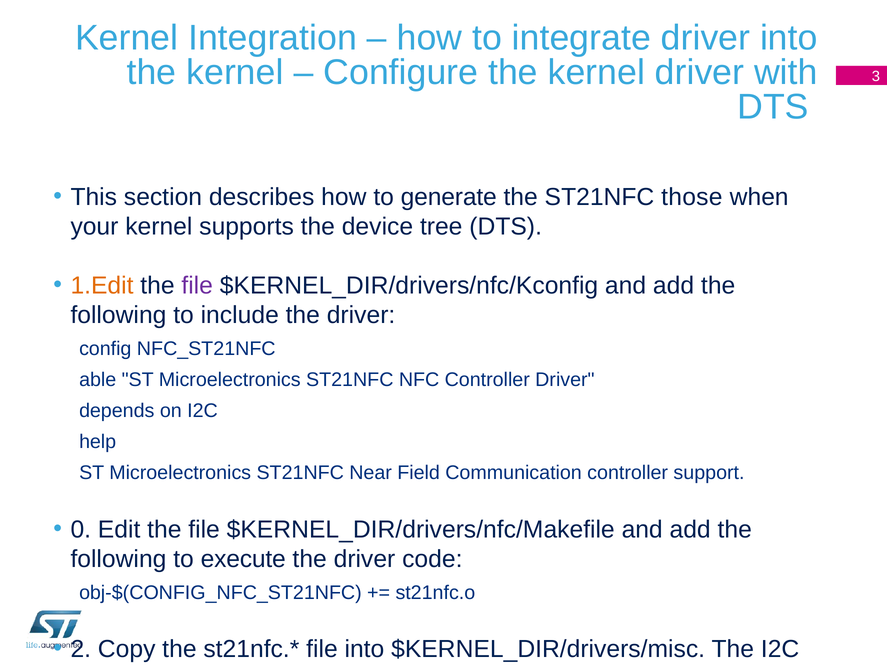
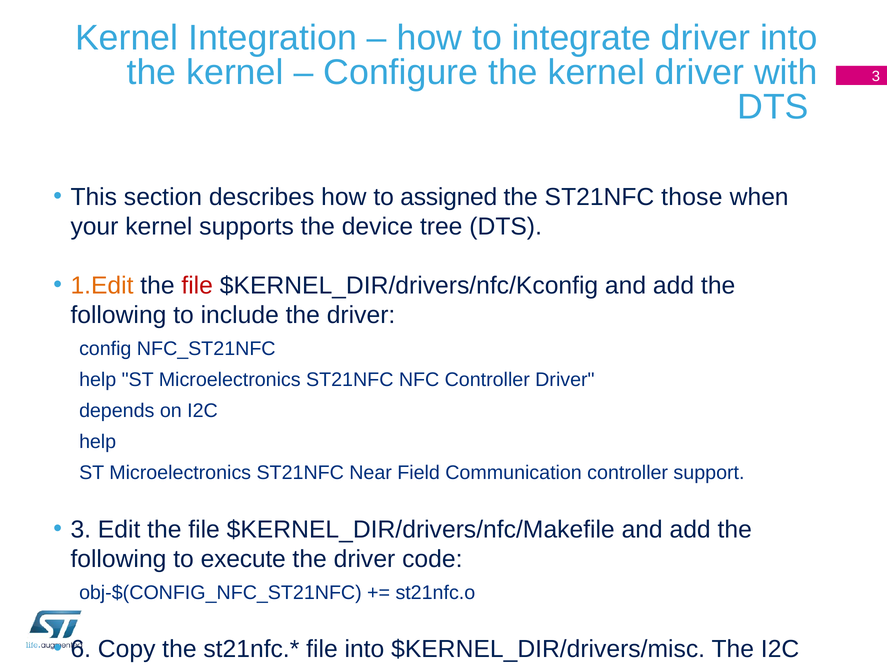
generate: generate -> assigned (449, 197)
file colour: purple -> red (197, 286)
able: able -> help (98, 380)
0: 0 -> 3 (81, 530)
2: 2 -> 6 (81, 649)
